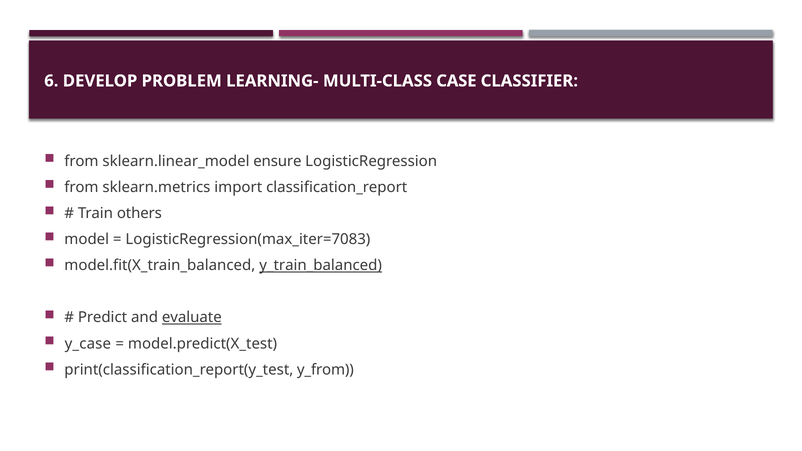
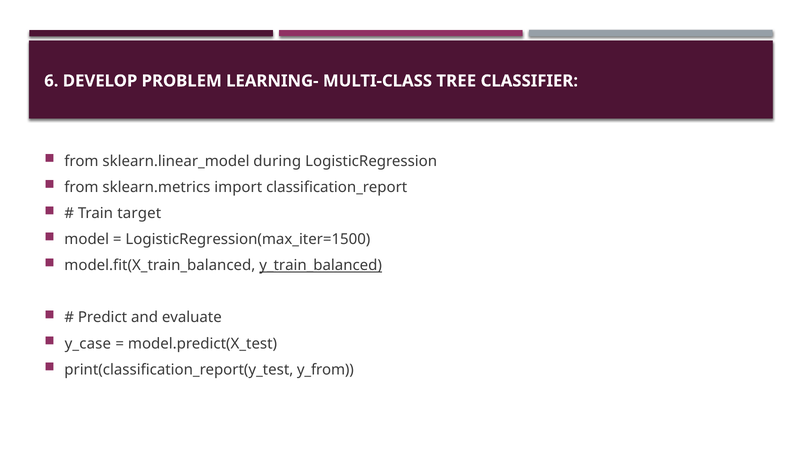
CASE: CASE -> TREE (456, 81)
ensure: ensure -> during (277, 161)
others: others -> target (139, 213)
LogisticRegression(max_iter=7083: LogisticRegression(max_iter=7083 -> LogisticRegression(max_iter=1500 (248, 239)
evaluate underline: present -> none (192, 318)
